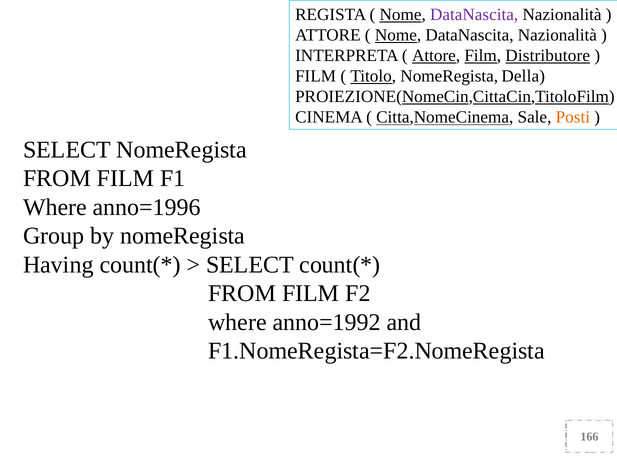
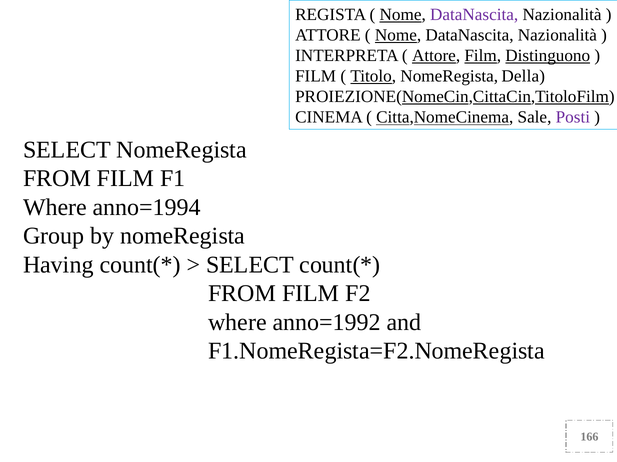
Distributore: Distributore -> Distinguono (548, 56)
Posti colour: orange -> purple (573, 117)
anno=1996: anno=1996 -> anno=1994 (147, 207)
